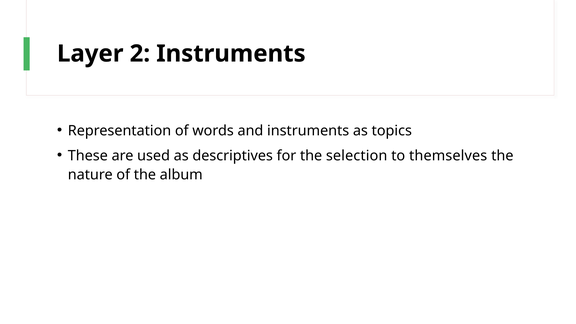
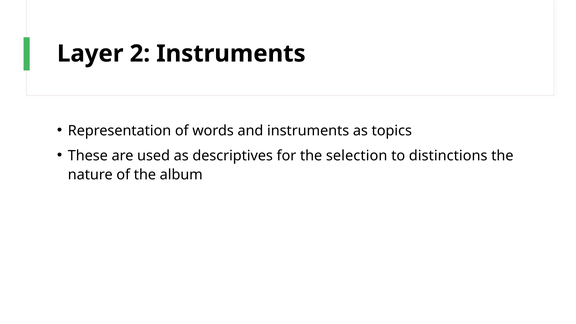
themselves: themselves -> distinctions (448, 156)
